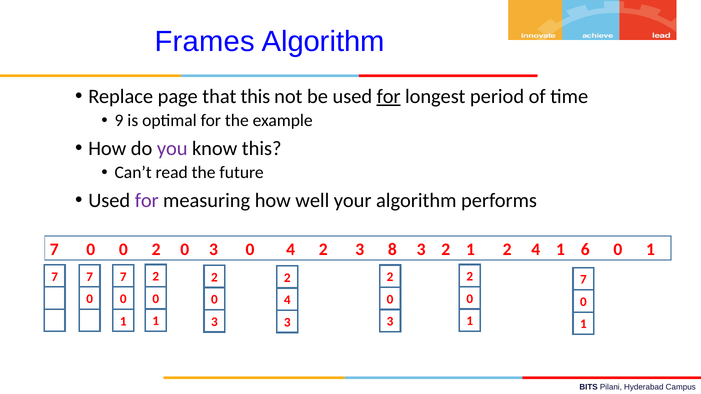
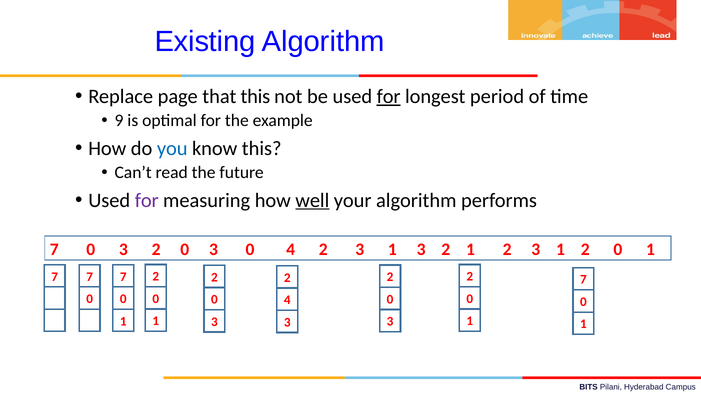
Frames: Frames -> Existing (205, 42)
you colour: purple -> blue (172, 148)
well underline: none -> present (312, 200)
7 0 0: 0 -> 3 (123, 249)
4 2 3 8: 8 -> 1 (392, 249)
1 2 4: 4 -> 3 (536, 249)
6: 6 -> 2 (585, 249)
